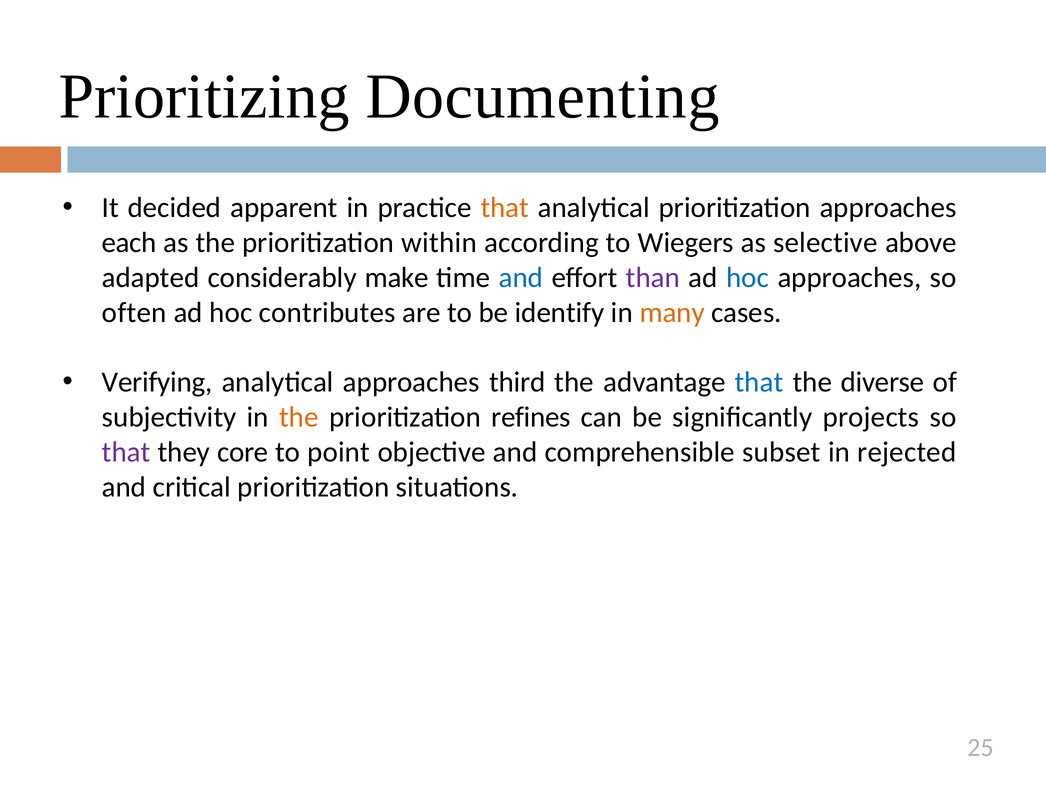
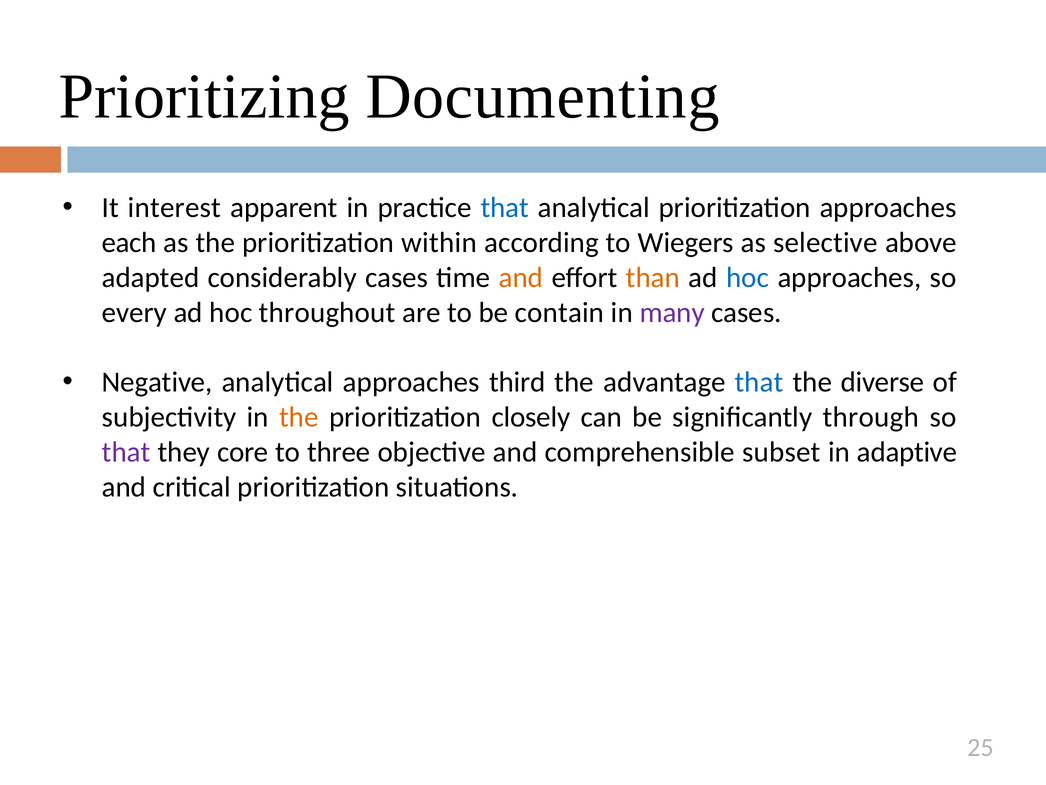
decided: decided -> interest (174, 208)
that colour: orange -> blue (505, 208)
considerably make: make -> cases (397, 277)
and colour: blue -> orange (521, 277)
than colour: purple -> orange (653, 277)
often: often -> every (134, 312)
contributes: contributes -> throughout (327, 312)
identify: identify -> contain (559, 312)
many colour: orange -> purple (672, 312)
Verifying: Verifying -> Negative (157, 382)
refines: refines -> closely (531, 417)
projects: projects -> through (871, 417)
point: point -> three (339, 452)
rejected: rejected -> adaptive (907, 452)
